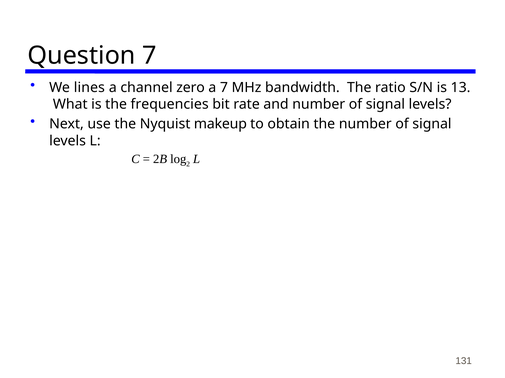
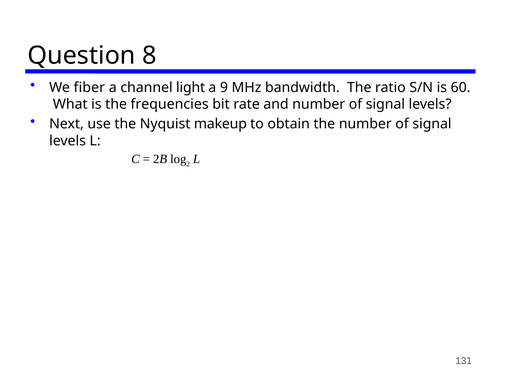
Question 7: 7 -> 8 (149, 56)
lines: lines -> fiber (89, 88)
zero: zero -> light (191, 88)
a 7: 7 -> 9 (224, 88)
13: 13 -> 60 (461, 88)
